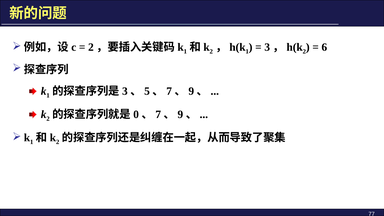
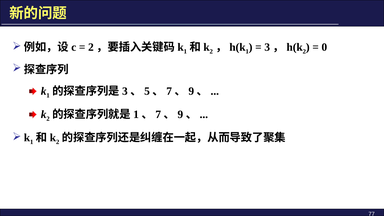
6: 6 -> 0 (324, 47)
0: 0 -> 1 (136, 114)
